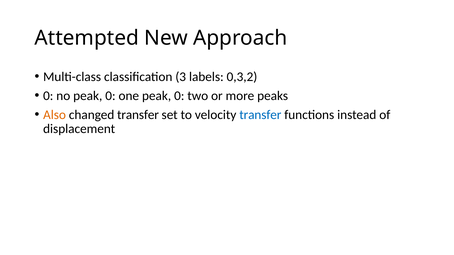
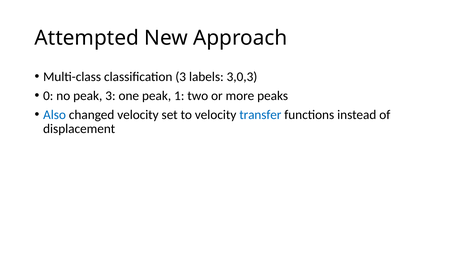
0,3,2: 0,3,2 -> 3,0,3 (242, 77)
no peak 0: 0 -> 3 (110, 96)
one peak 0: 0 -> 1 (179, 96)
Also colour: orange -> blue (55, 115)
changed transfer: transfer -> velocity (138, 115)
